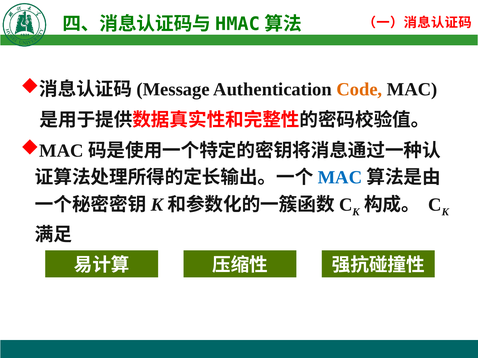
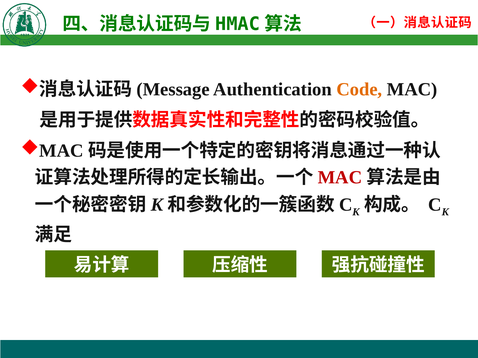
MAC colour: blue -> red (340, 178)
